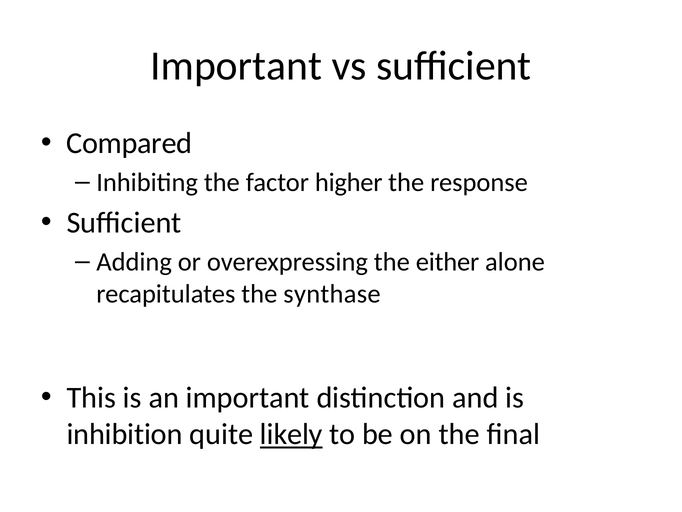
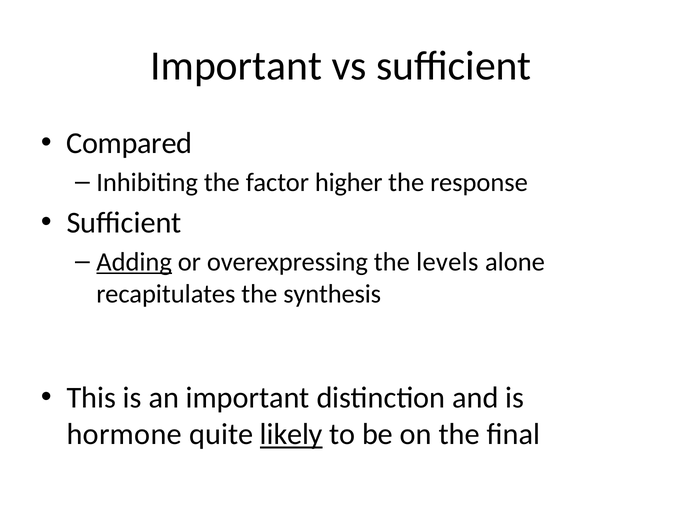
Adding underline: none -> present (134, 262)
either: either -> levels (447, 262)
synthase: synthase -> synthesis (332, 294)
inhibition: inhibition -> hormone (124, 434)
